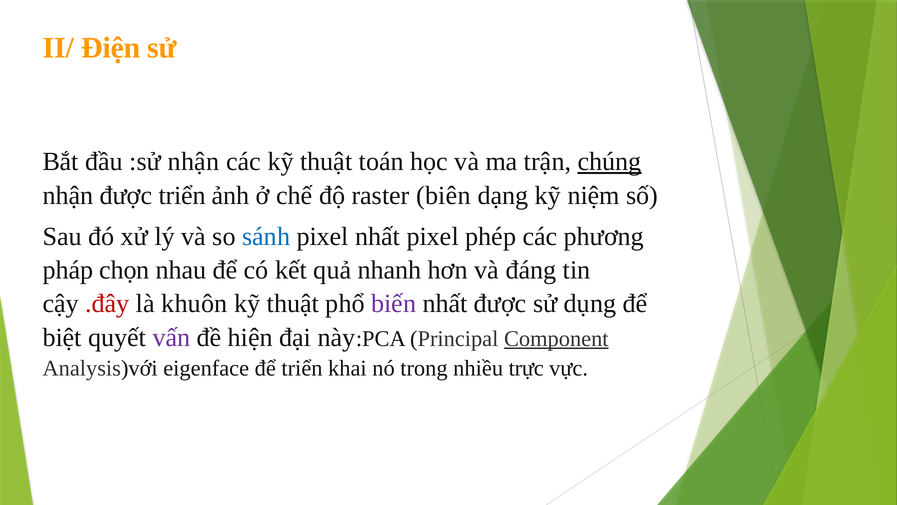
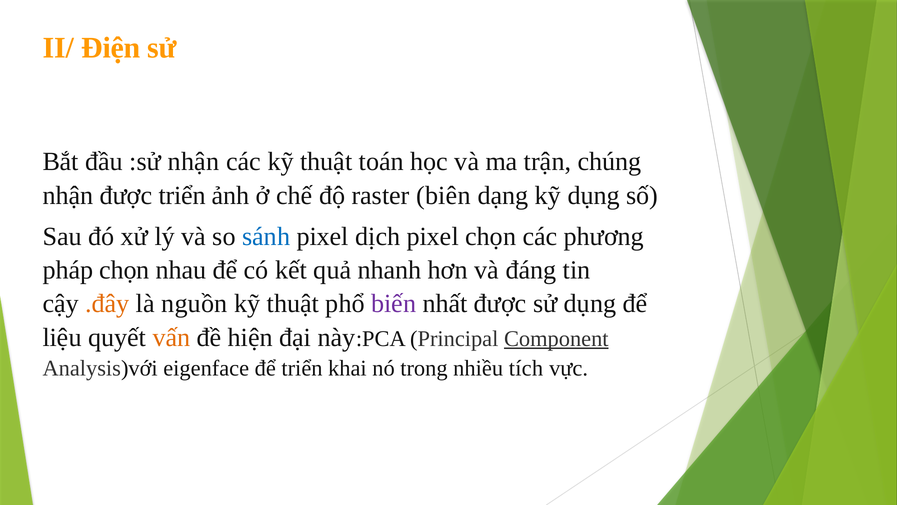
chúng underline: present -> none (610, 162)
kỹ niệm: niệm -> dụng (594, 195)
pixel nhất: nhất -> dịch (378, 236)
pixel phép: phép -> chọn (491, 236)
.đây colour: red -> orange (107, 304)
khuôn: khuôn -> nguồn (194, 304)
biệt: biệt -> liệu (62, 337)
vấn colour: purple -> orange (171, 337)
trực: trực -> tích (526, 368)
